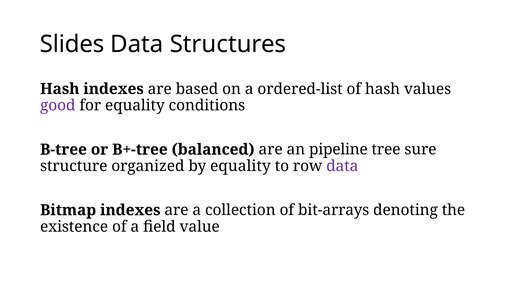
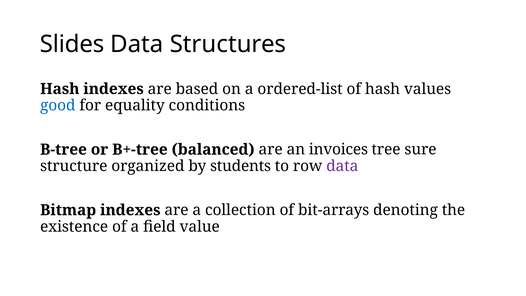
good colour: purple -> blue (58, 105)
pipeline: pipeline -> invoices (338, 149)
by equality: equality -> students (241, 166)
